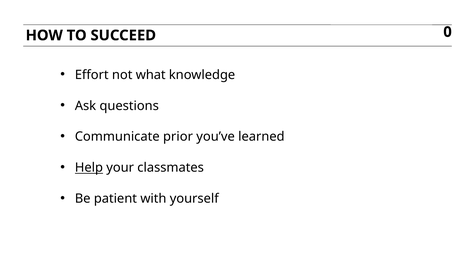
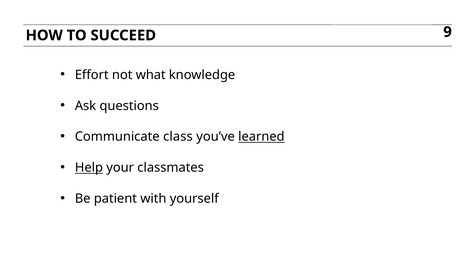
0: 0 -> 9 (448, 32)
prior: prior -> class (178, 137)
learned underline: none -> present (261, 137)
